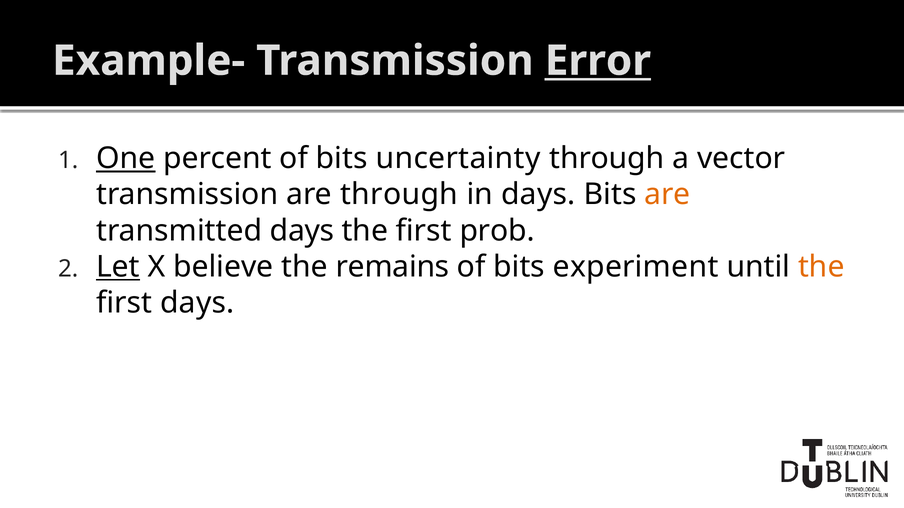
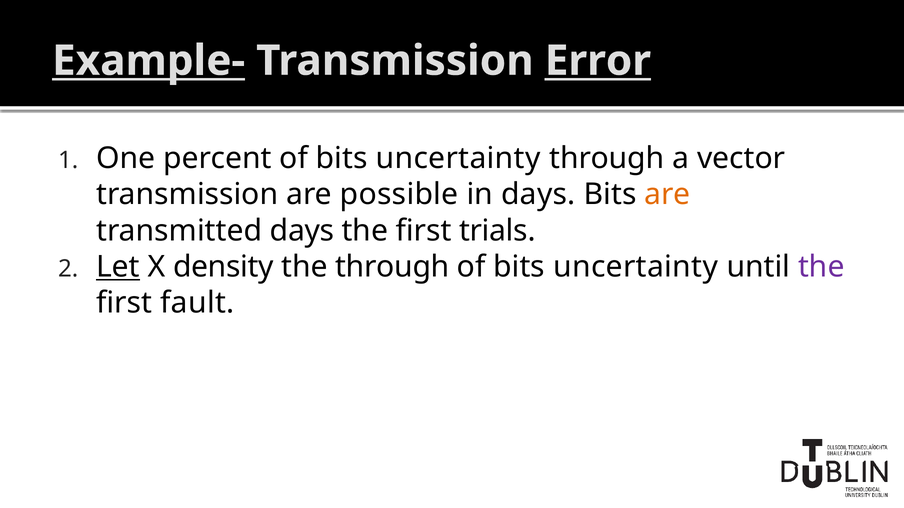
Example- underline: none -> present (149, 61)
One underline: present -> none (126, 159)
are through: through -> possible (399, 195)
prob: prob -> trials (497, 231)
believe: believe -> density (223, 267)
the remains: remains -> through (392, 267)
experiment: experiment -> uncertainty (636, 267)
the colour: orange -> purple (821, 267)
first days: days -> fault (197, 303)
